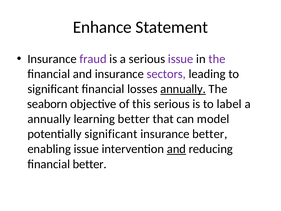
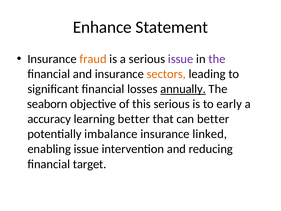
fraud colour: purple -> orange (93, 59)
sectors colour: purple -> orange (166, 74)
label: label -> early (229, 104)
annually: annually -> accuracy (49, 119)
can model: model -> better (213, 119)
potentially significant: significant -> imbalance (111, 134)
insurance better: better -> linked (210, 134)
and underline: present -> none (176, 149)
financial better: better -> target (90, 164)
